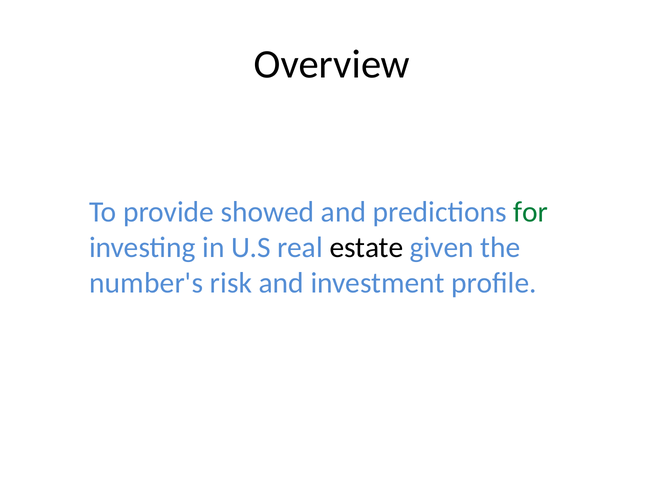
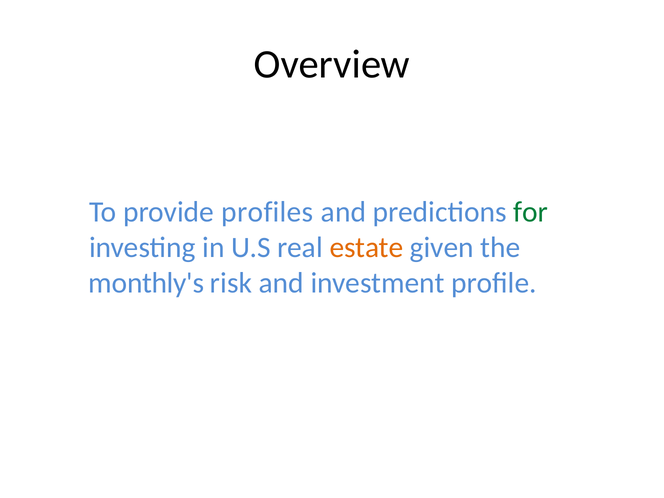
showed: showed -> profiles (267, 212)
estate colour: black -> orange (366, 248)
number's: number's -> monthly's (146, 283)
